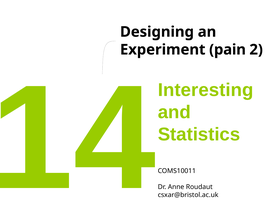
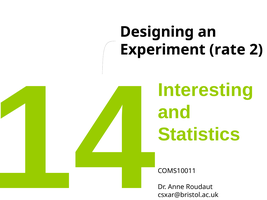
pain: pain -> rate (227, 50)
